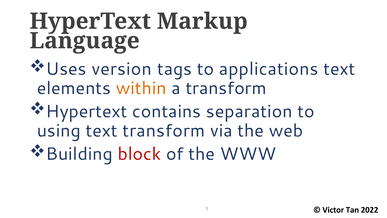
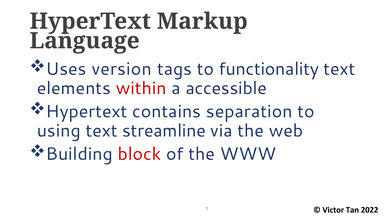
applications: applications -> functionality (269, 69)
within colour: orange -> red (141, 88)
a transform: transform -> accessible (226, 88)
text transform: transform -> streamline (164, 130)
